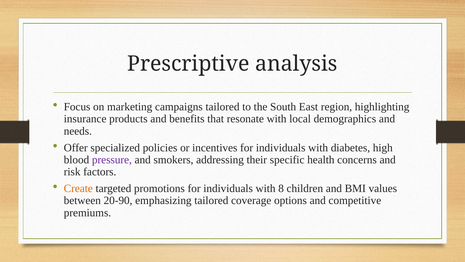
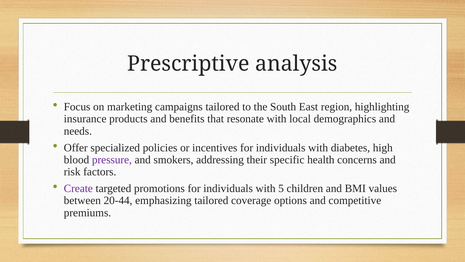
Create colour: orange -> purple (78, 188)
8: 8 -> 5 (281, 188)
20-90: 20-90 -> 20-44 (118, 200)
